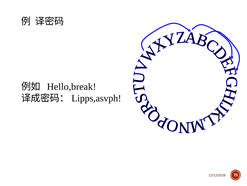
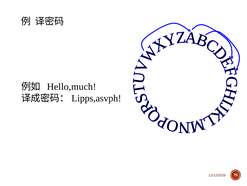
Hello,break: Hello,break -> Hello,much (72, 86)
